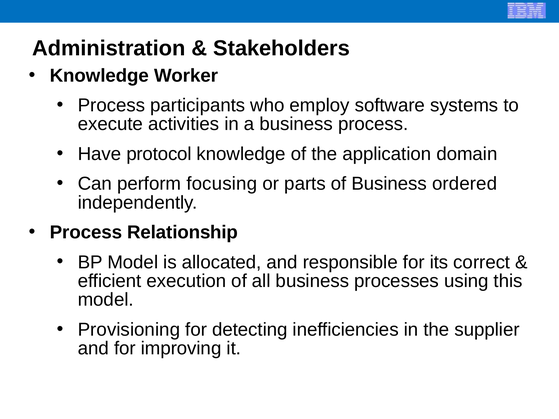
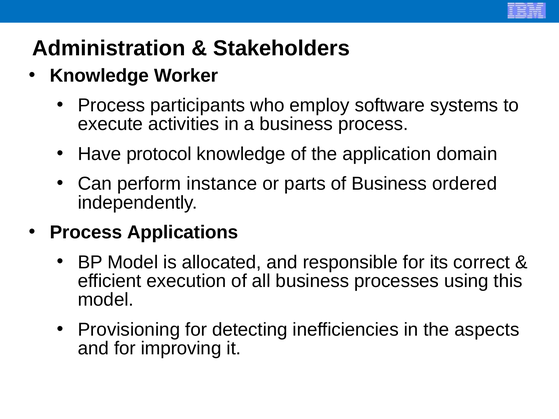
focusing: focusing -> instance (222, 184)
Relationship: Relationship -> Applications (183, 232)
supplier: supplier -> aspects (487, 329)
